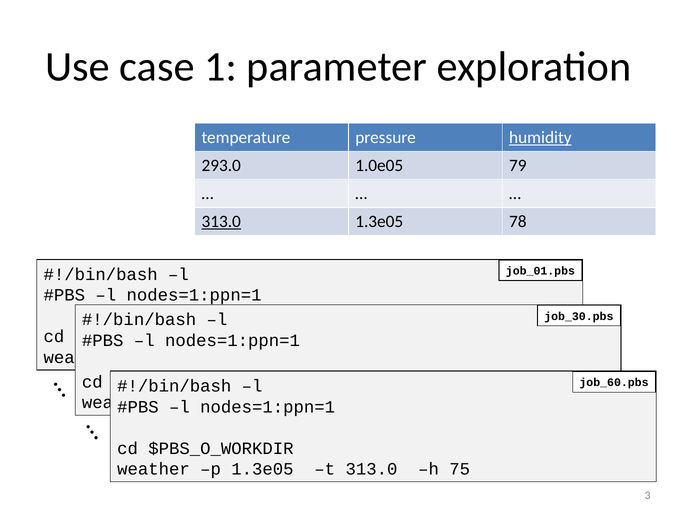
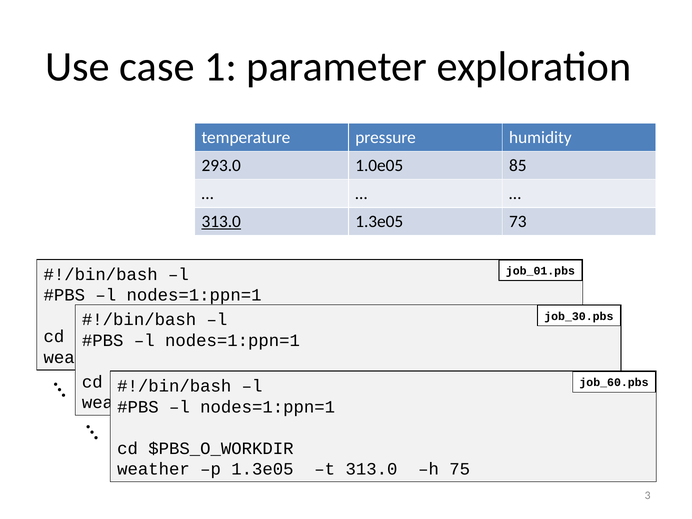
humidity underline: present -> none (540, 137)
79: 79 -> 85 (518, 165)
78: 78 -> 73 (518, 222)
